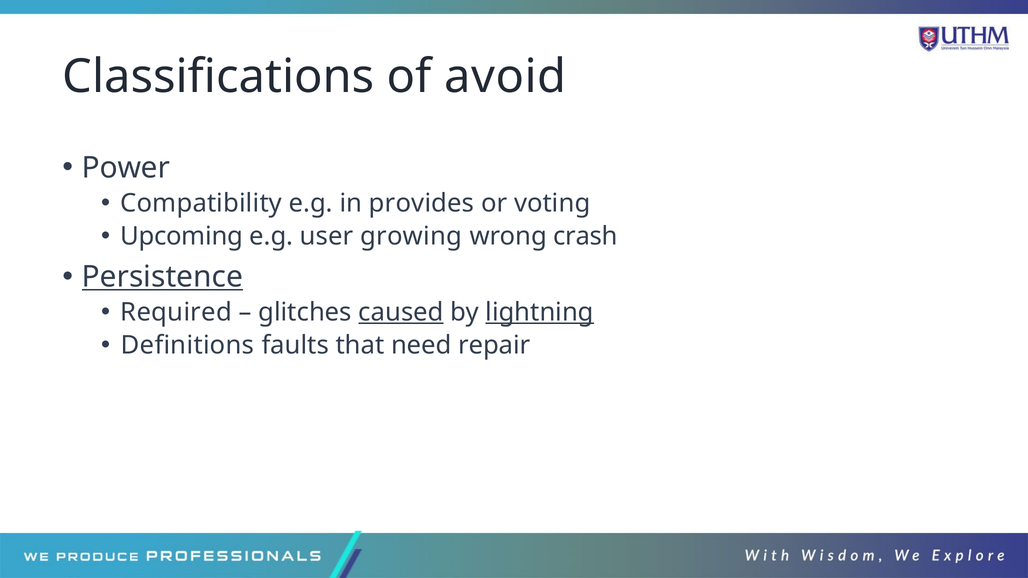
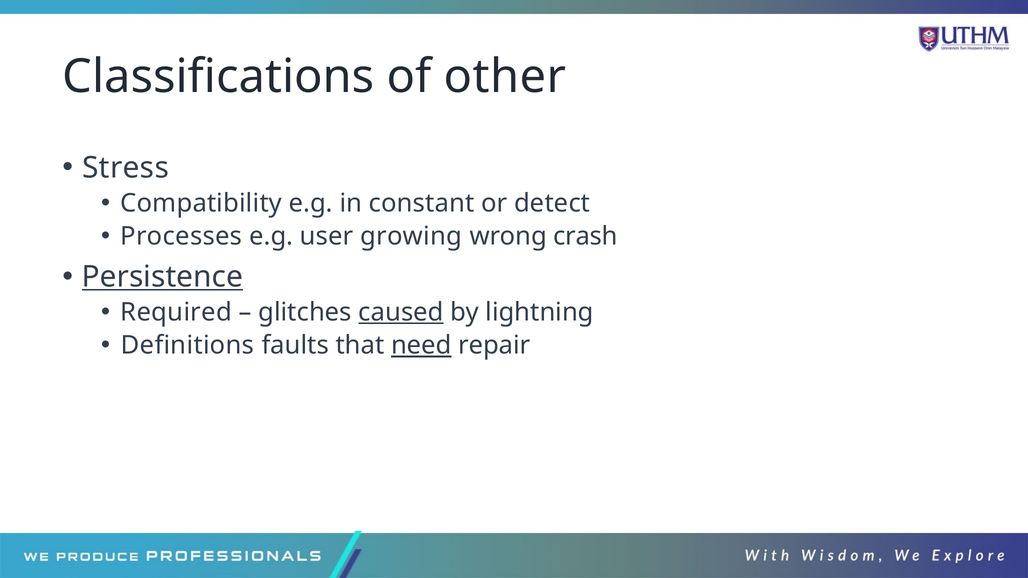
avoid: avoid -> other (505, 77)
Power: Power -> Stress (126, 168)
provides: provides -> constant (422, 203)
voting: voting -> detect (552, 203)
Upcoming: Upcoming -> Processes (181, 236)
lightning underline: present -> none (540, 313)
need underline: none -> present (421, 346)
